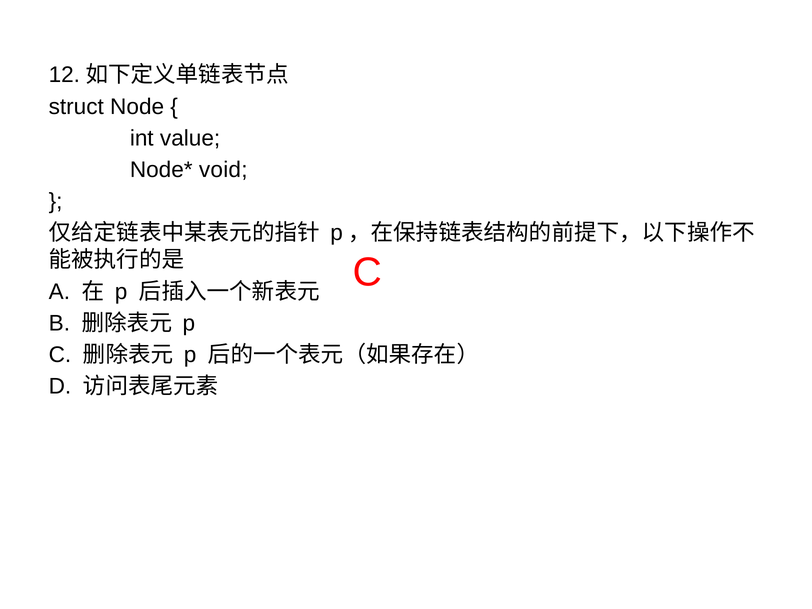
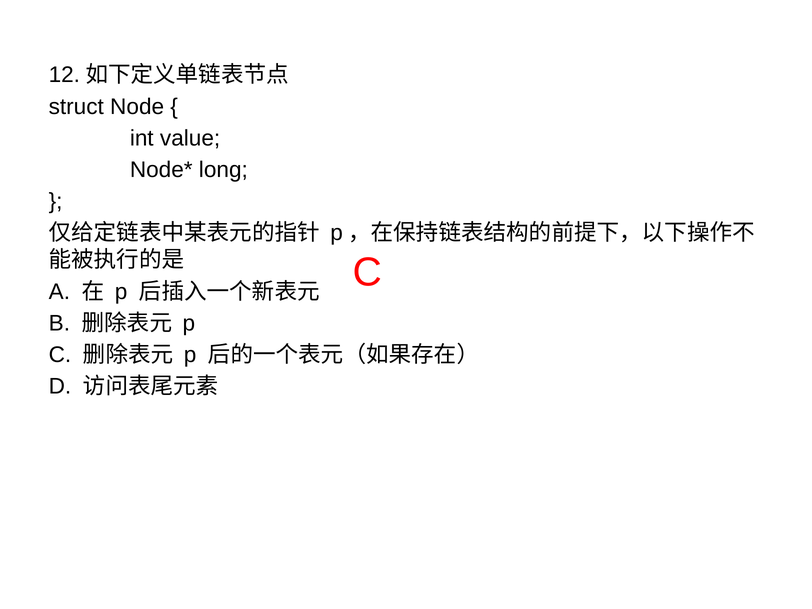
void: void -> long (223, 170)
